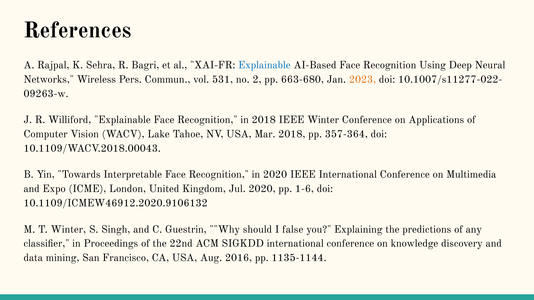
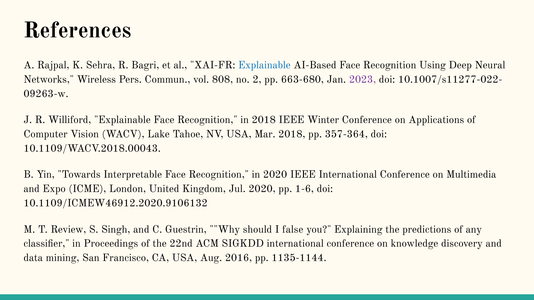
531: 531 -> 808 (223, 79)
2023 colour: orange -> purple (363, 79)
T Winter: Winter -> Review (68, 230)
